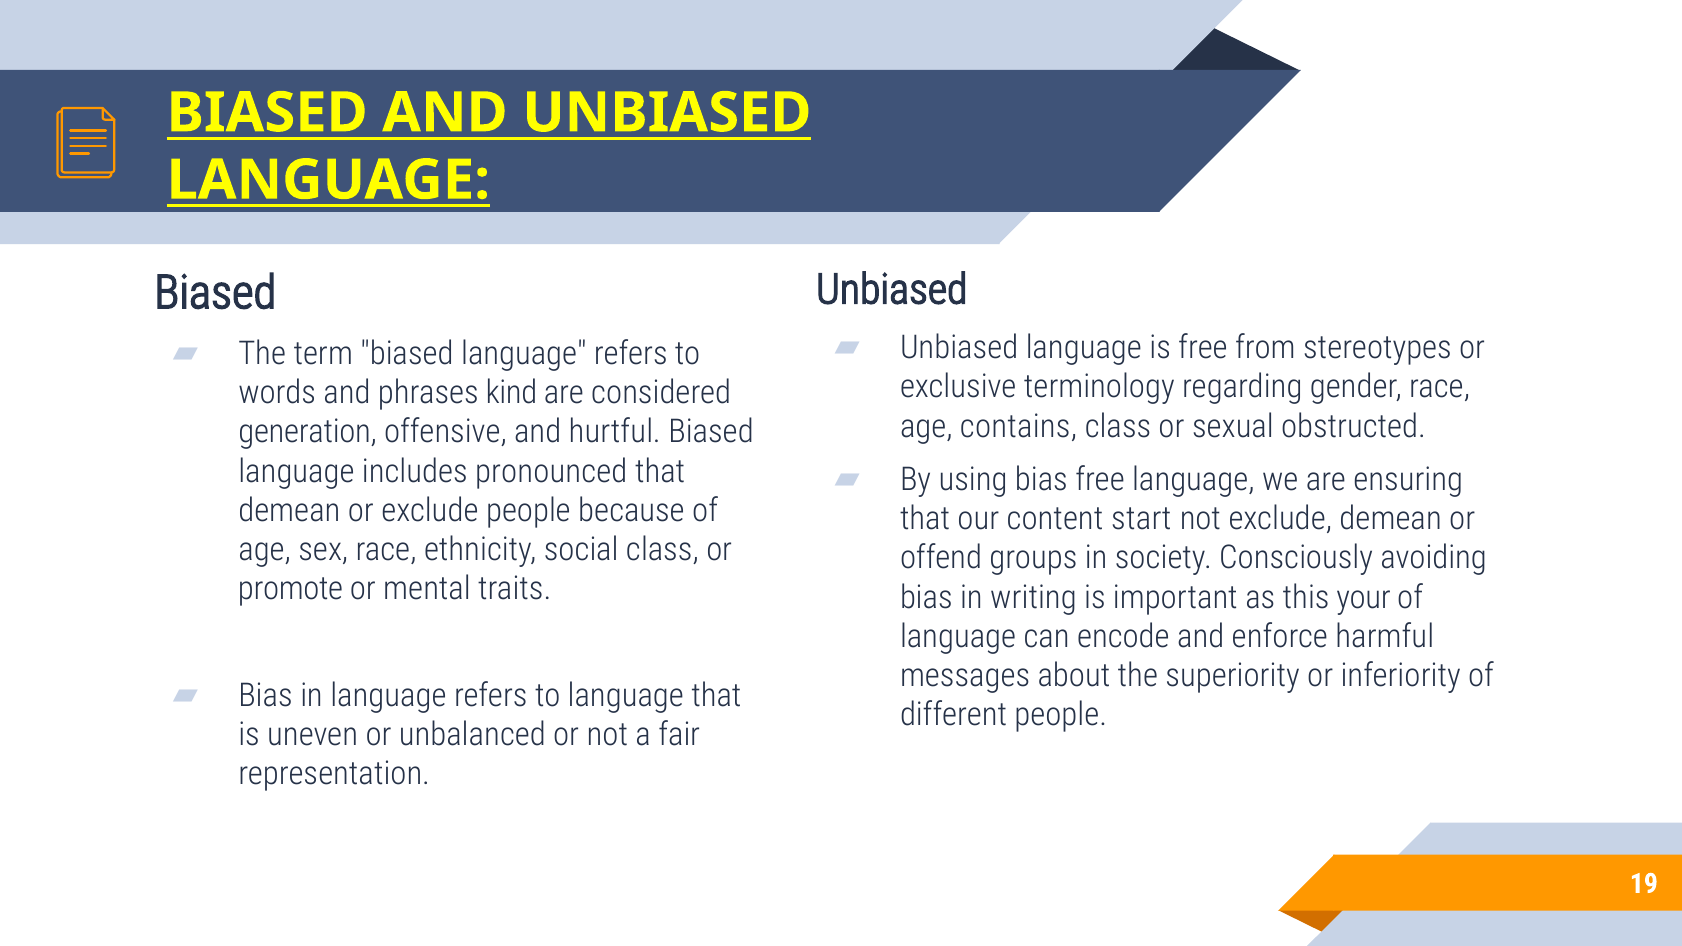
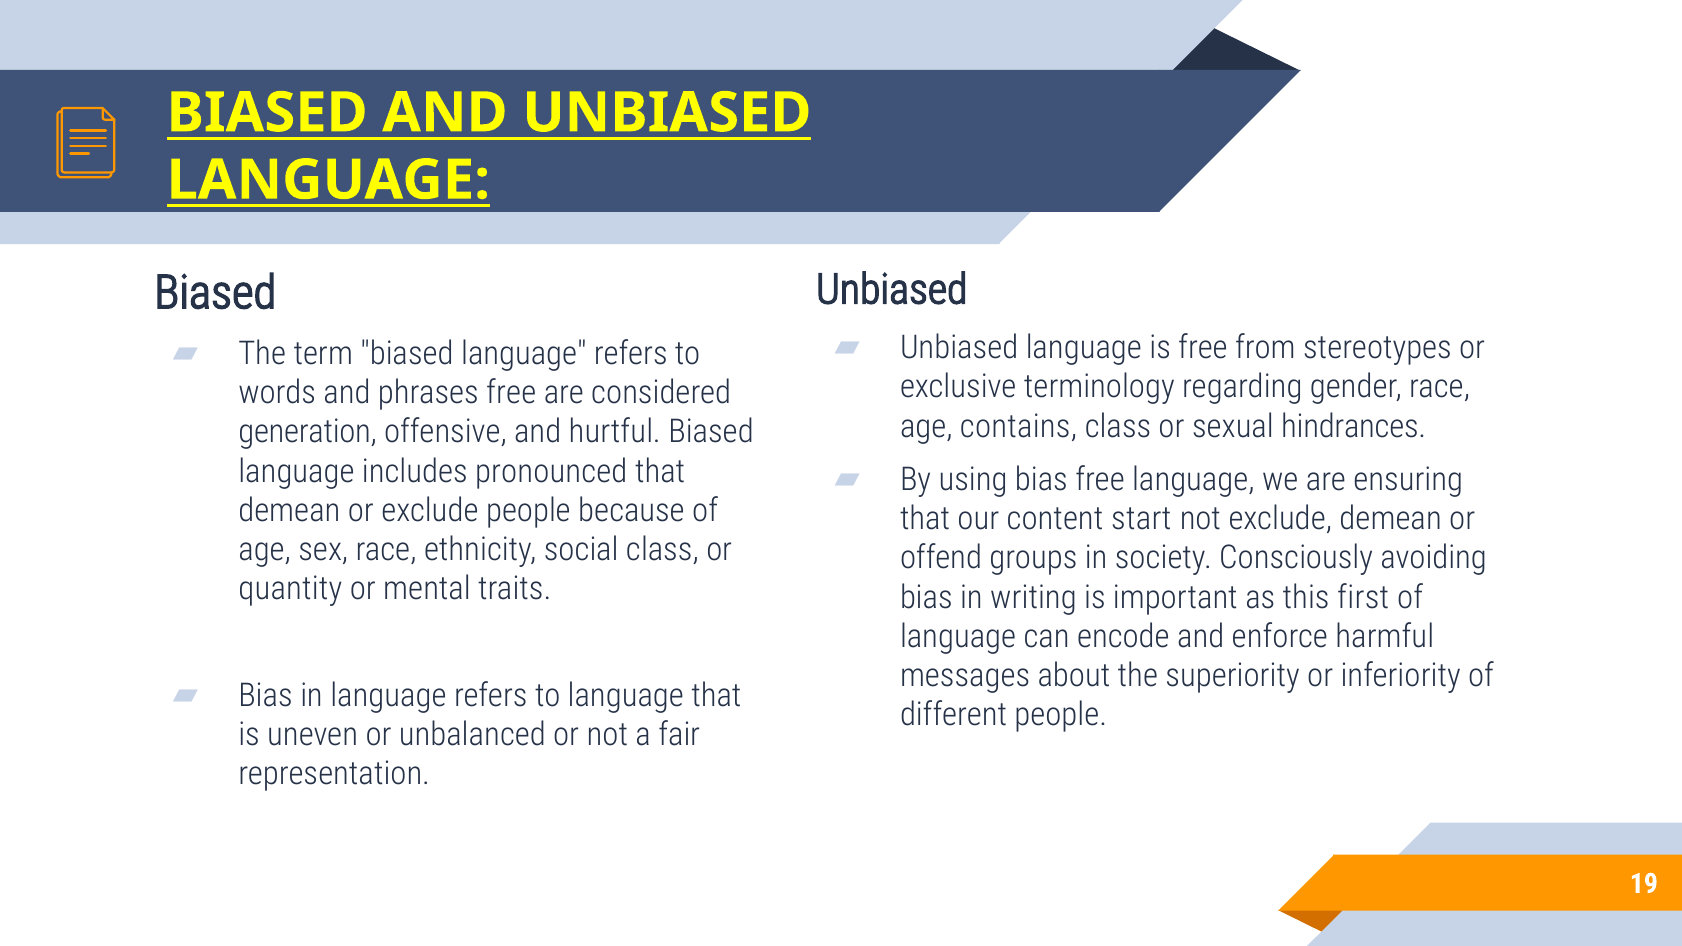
phrases kind: kind -> free (511, 393)
obstructed: obstructed -> hindrances (1354, 426)
promote: promote -> quantity (290, 589)
your: your -> first (1363, 598)
